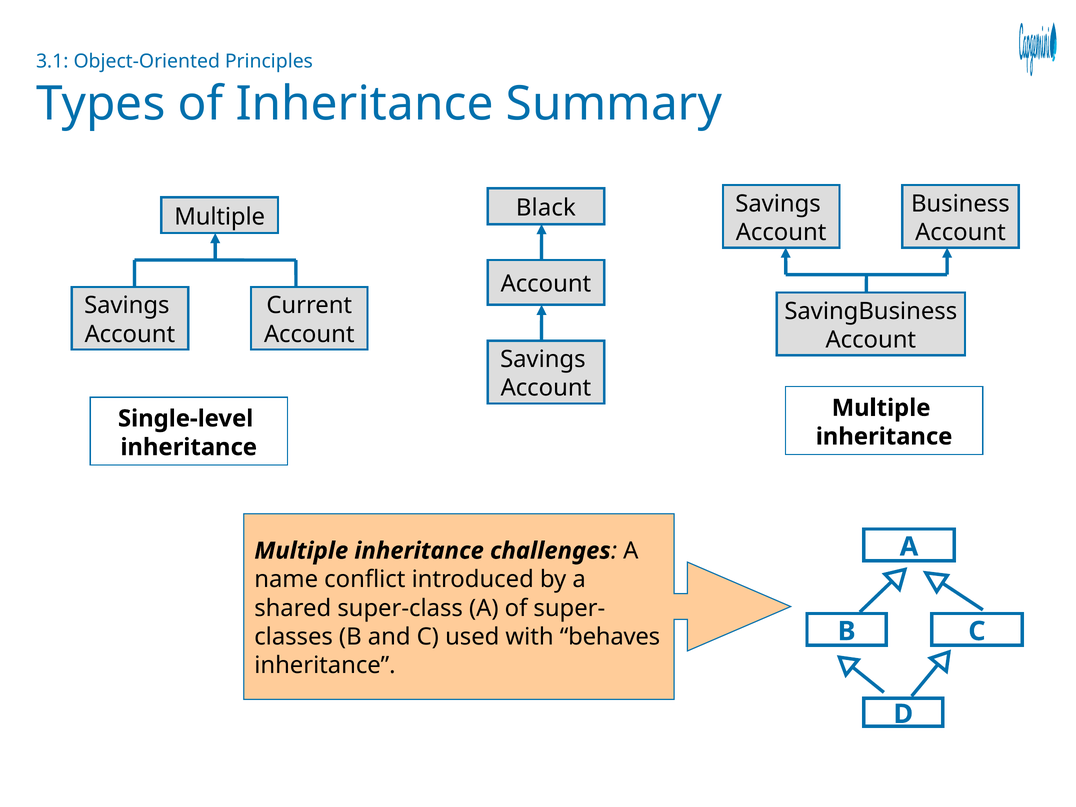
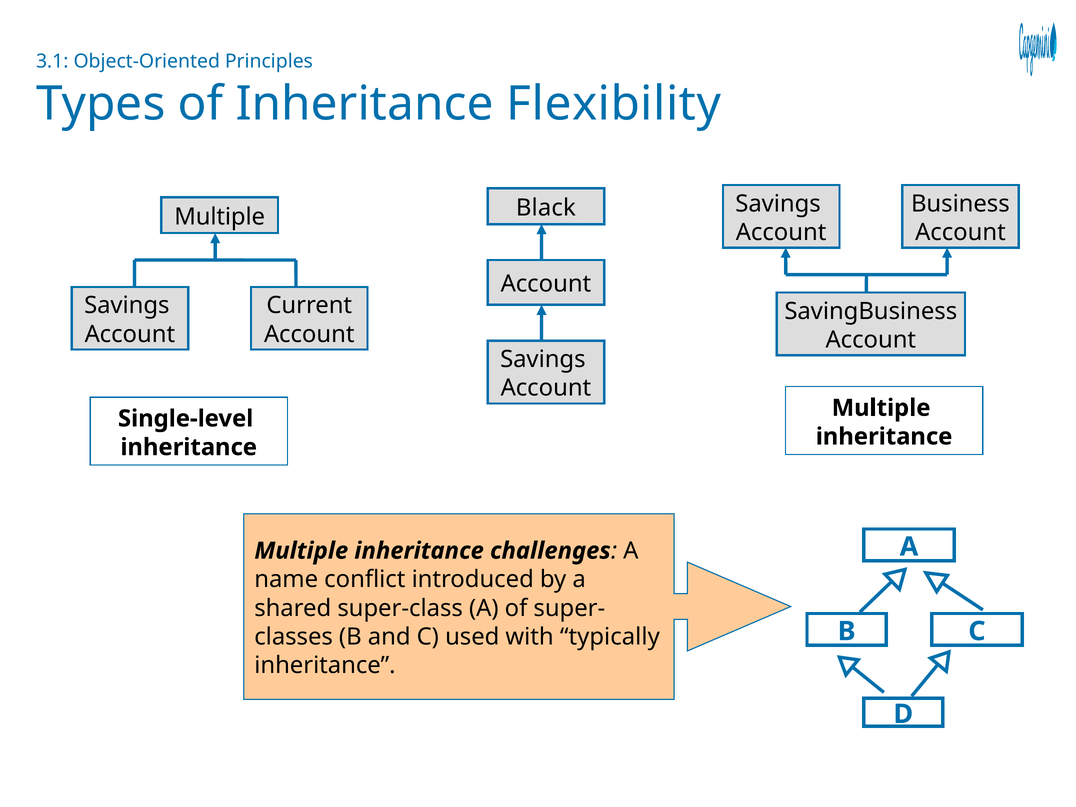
Summary: Summary -> Flexibility (614, 104)
behaves: behaves -> typically (610, 637)
